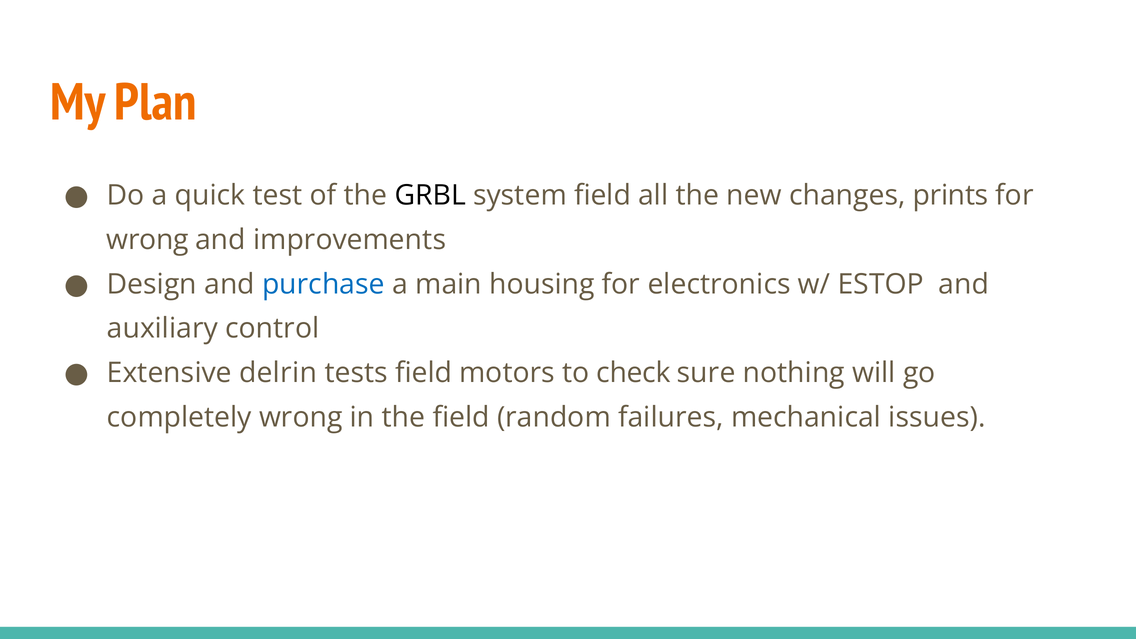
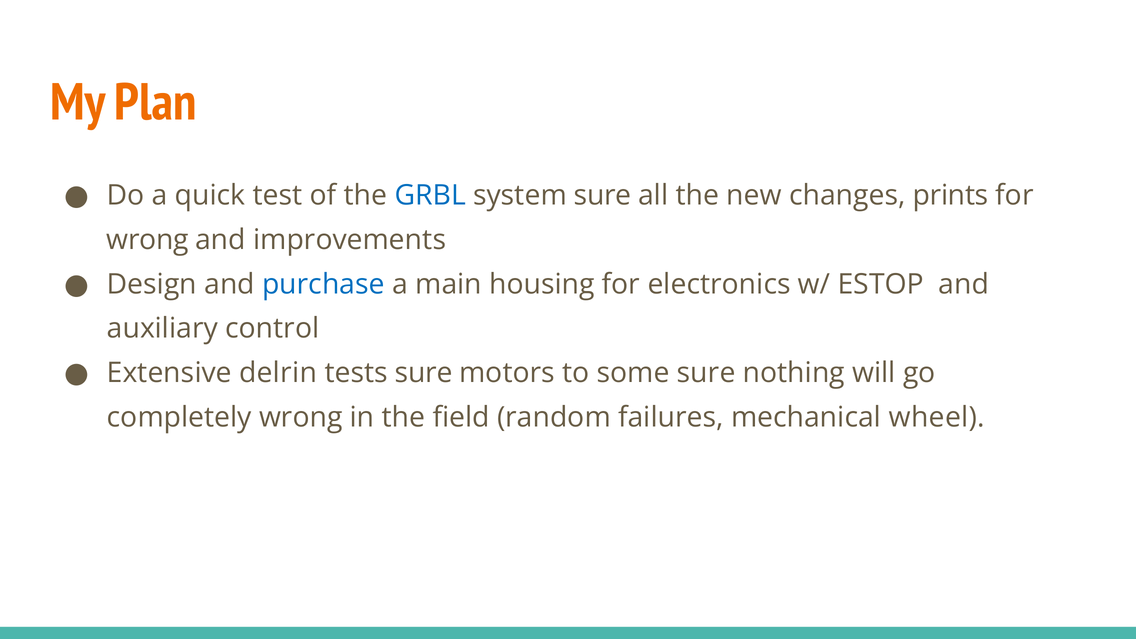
GRBL colour: black -> blue (430, 195)
system field: field -> sure (603, 195)
tests field: field -> sure (424, 373)
check: check -> some (633, 373)
issues: issues -> wheel (937, 417)
